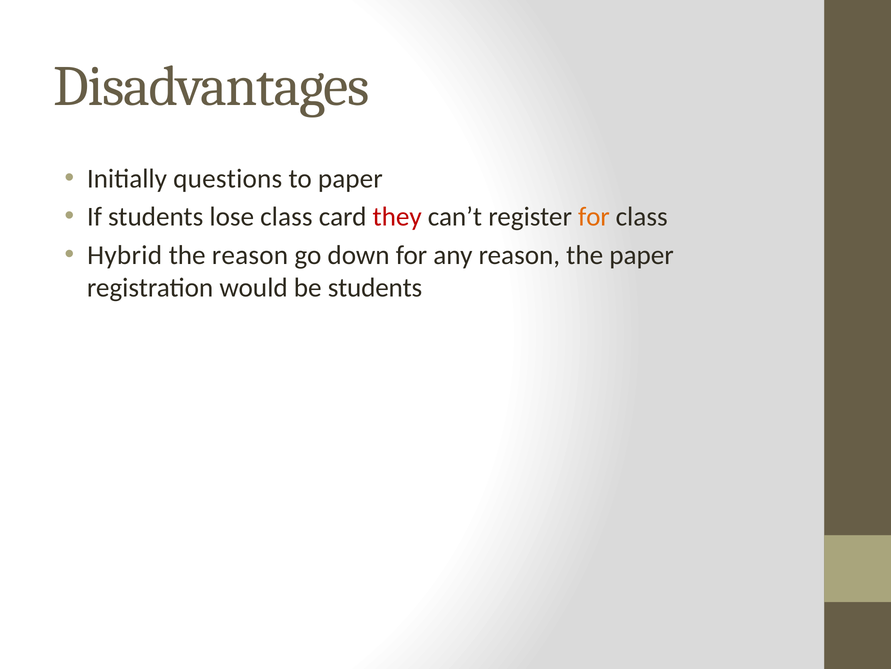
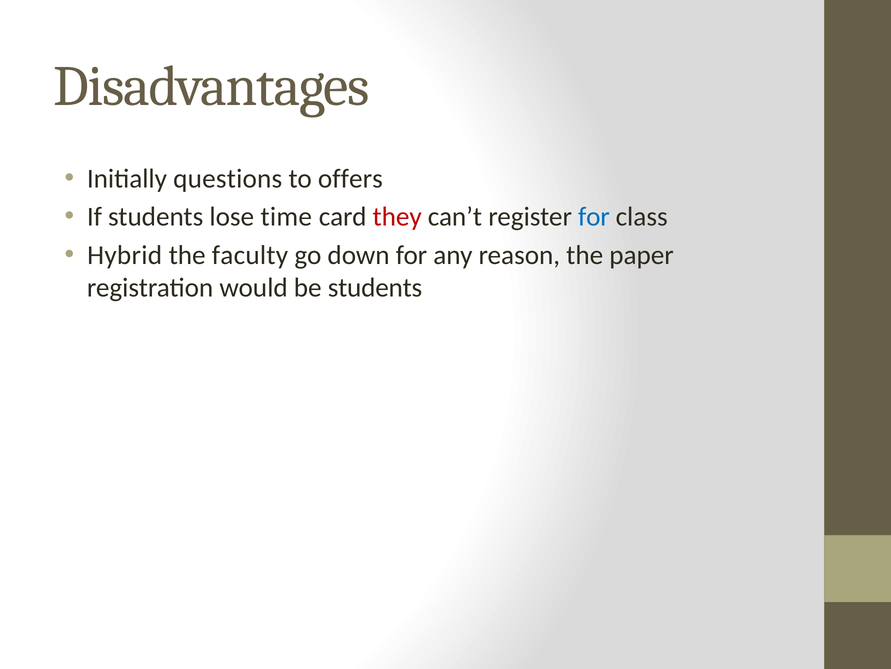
to paper: paper -> offers (350, 179)
lose class: class -> time (286, 217)
for colour: orange -> blue (594, 217)
the reason: reason -> faculty (250, 255)
